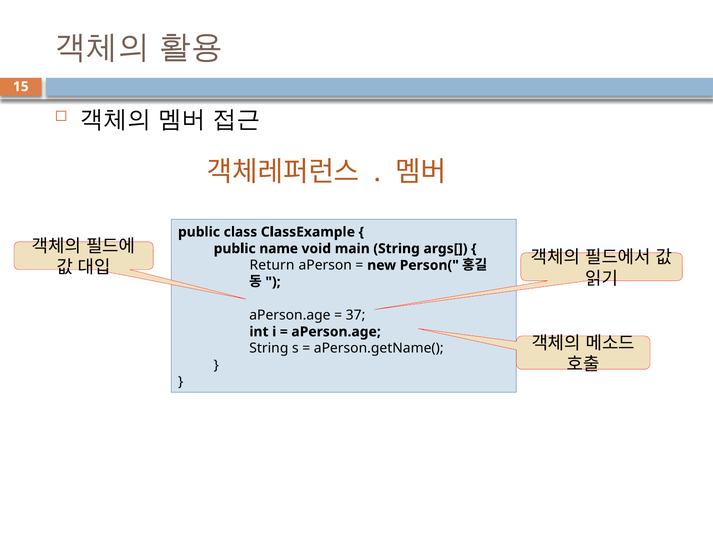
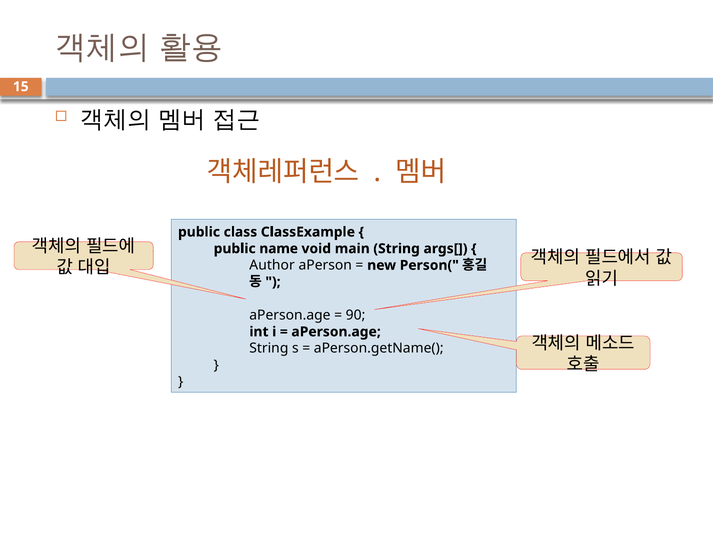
Return: Return -> Author (272, 266)
37: 37 -> 90 (356, 316)
